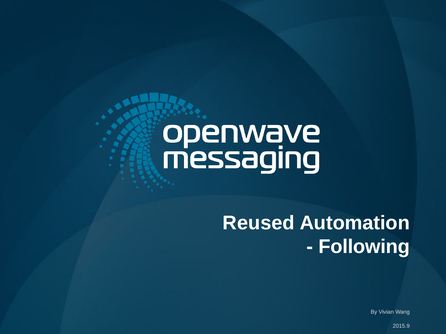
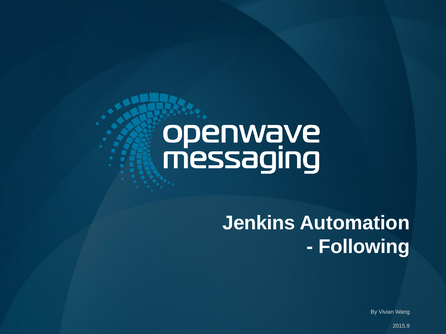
Reused: Reused -> Jenkins (259, 223)
